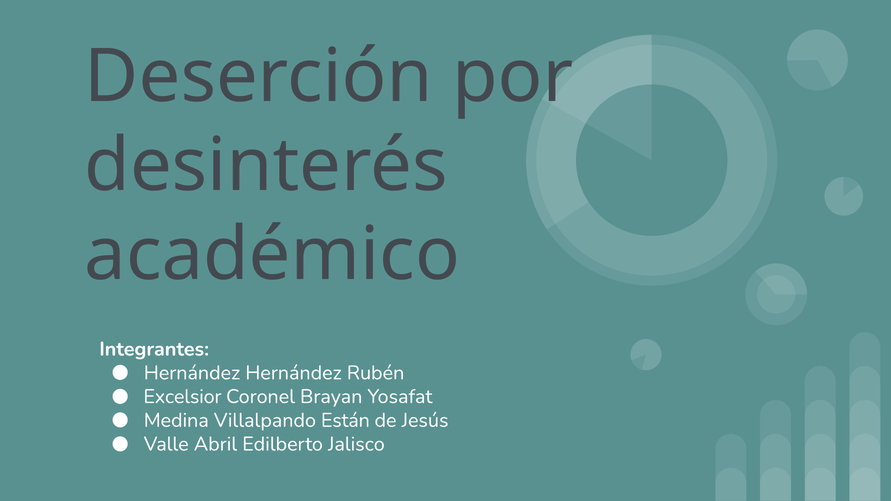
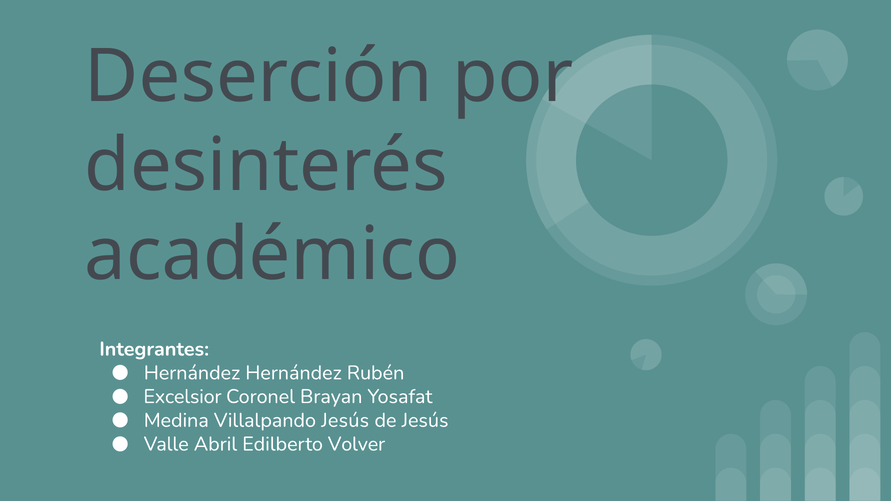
Villalpando Están: Están -> Jesús (345, 420)
Jalisco: Jalisco -> Volver (356, 444)
